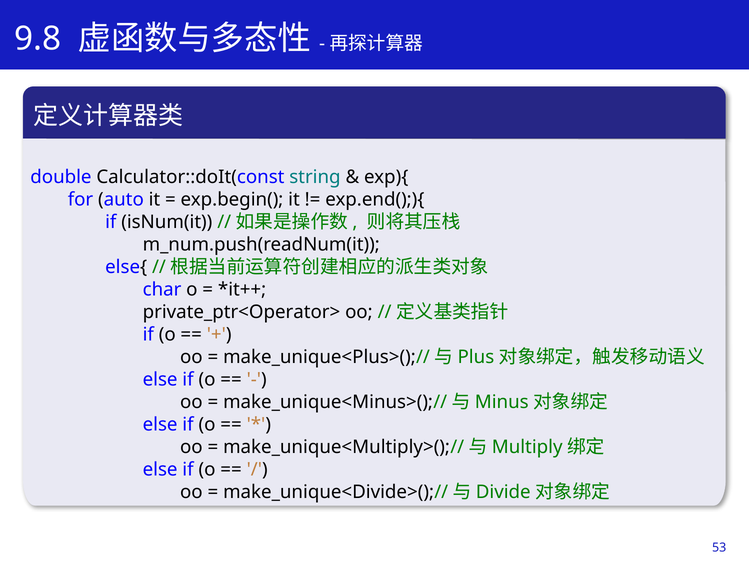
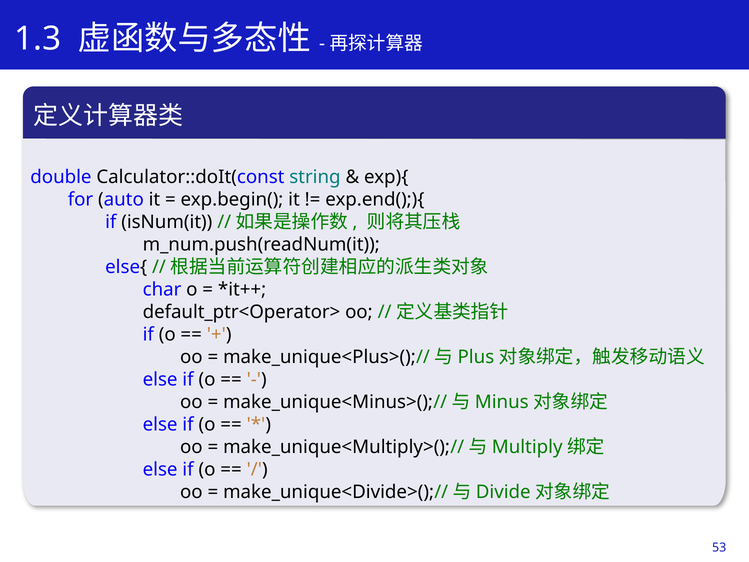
9.8: 9.8 -> 1.3 (38, 39)
private_ptr<Operator>: private_ptr<Operator> -> default_ptr<Operator> (241, 312)
